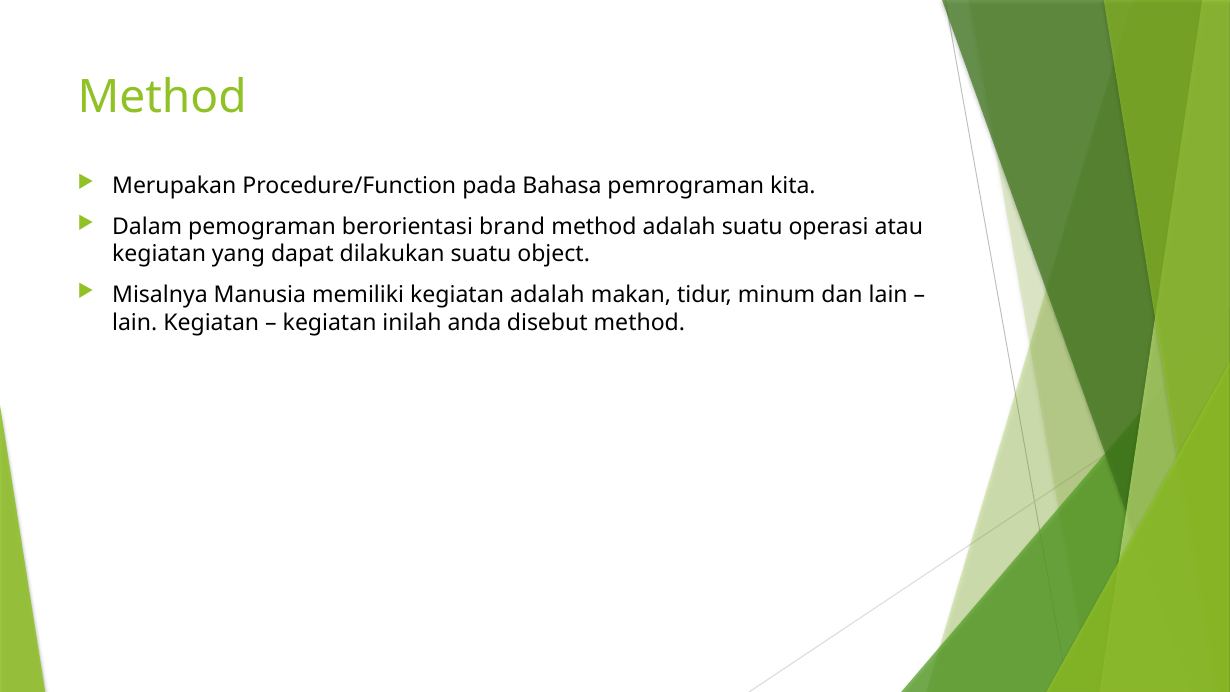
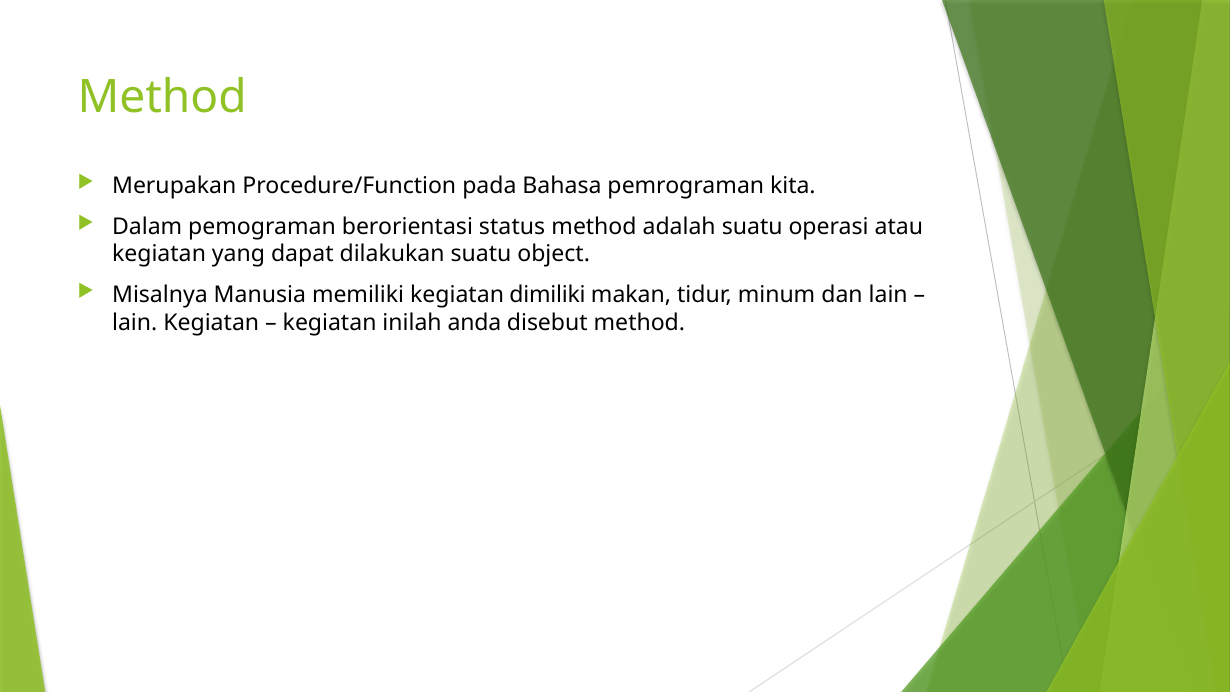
brand: brand -> status (512, 227)
kegiatan adalah: adalah -> dimiliki (548, 295)
